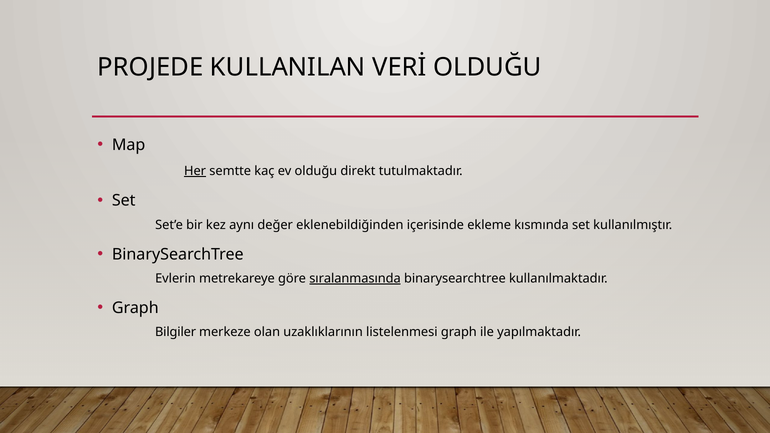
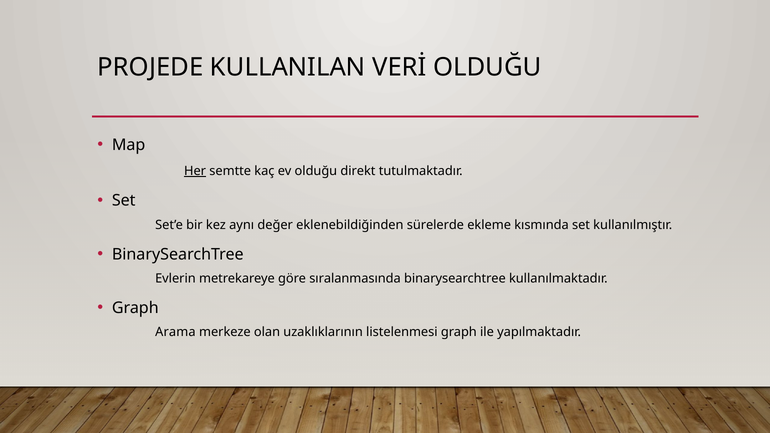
içerisinde: içerisinde -> sürelerde (435, 225)
sıralanmasında underline: present -> none (355, 278)
Bilgiler: Bilgiler -> Arama (175, 332)
